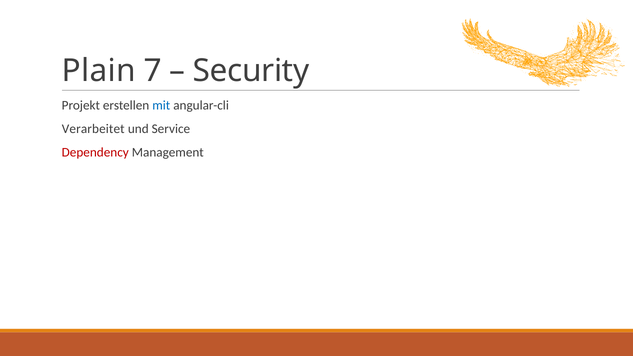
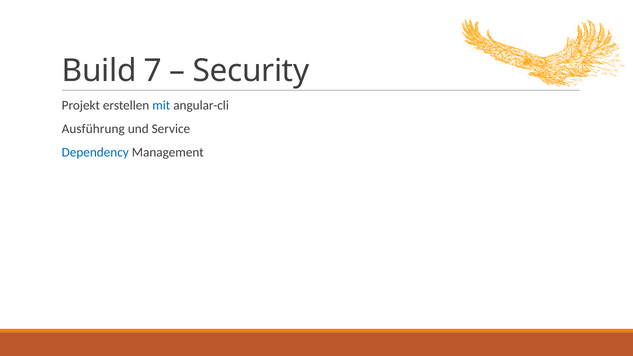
Plain: Plain -> Build (99, 71)
Verarbeitet: Verarbeitet -> Ausführung (93, 129)
Dependency colour: red -> blue (95, 152)
